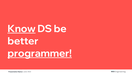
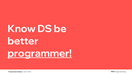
Know underline: present -> none (22, 29)
